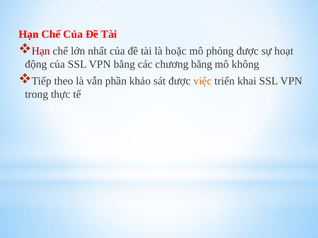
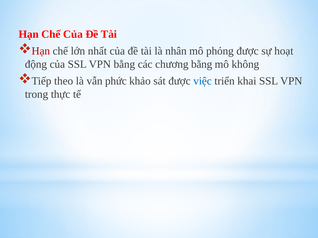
hoặc: hoặc -> nhân (176, 51)
phần: phần -> phức (116, 81)
việc colour: orange -> blue (203, 81)
